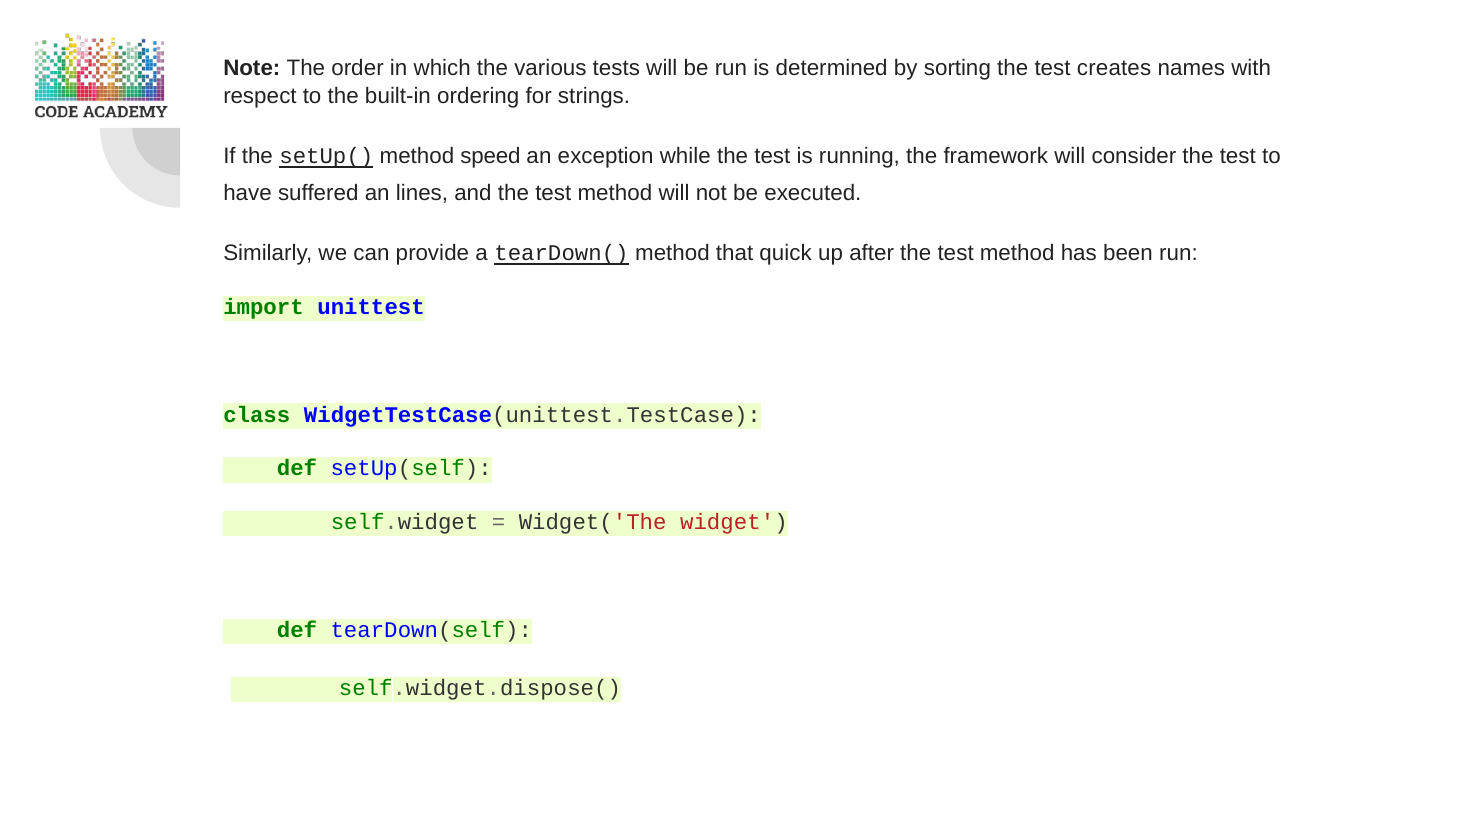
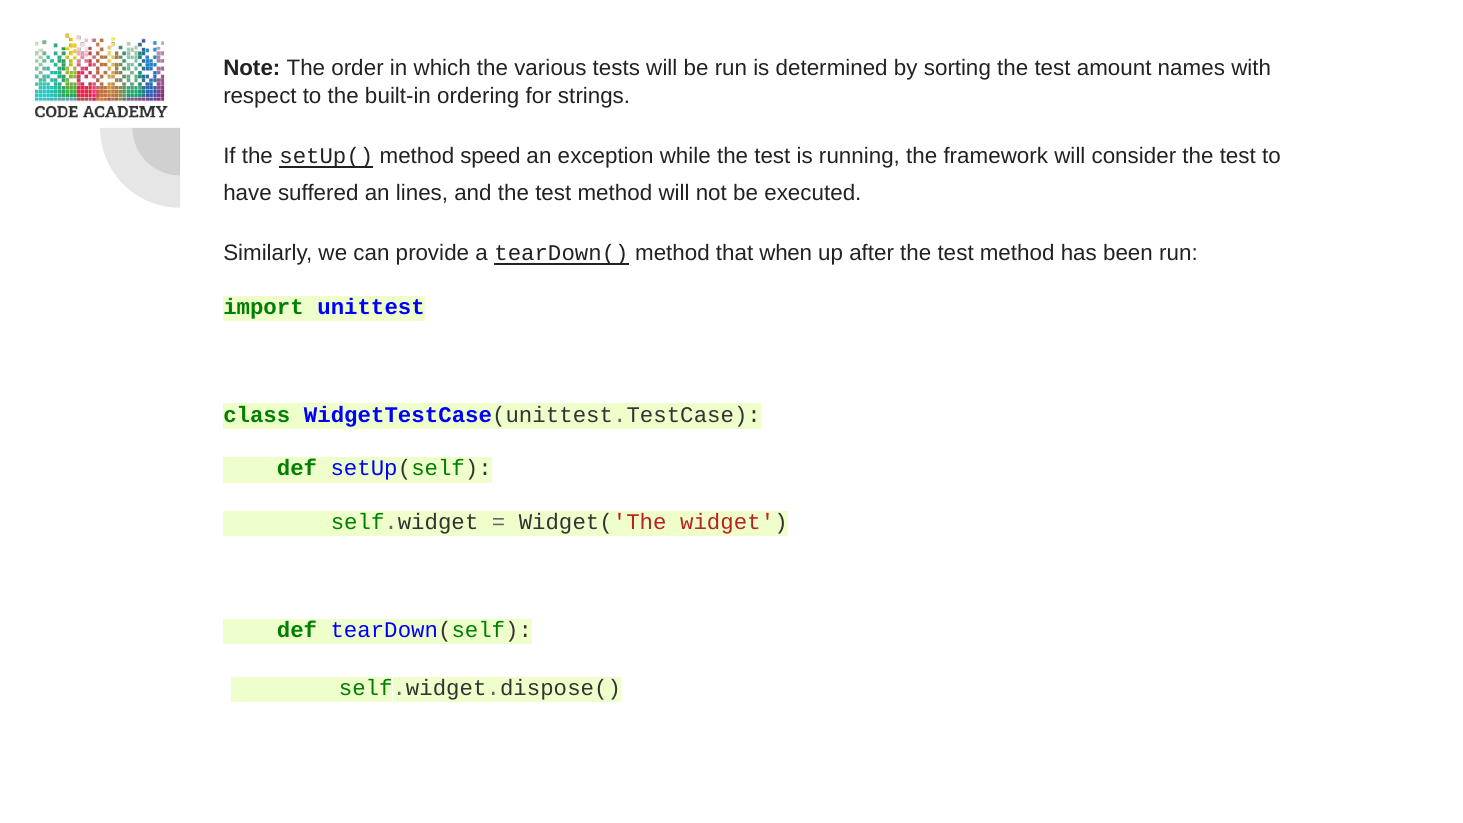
creates: creates -> amount (1114, 68)
quick: quick -> when (786, 253)
